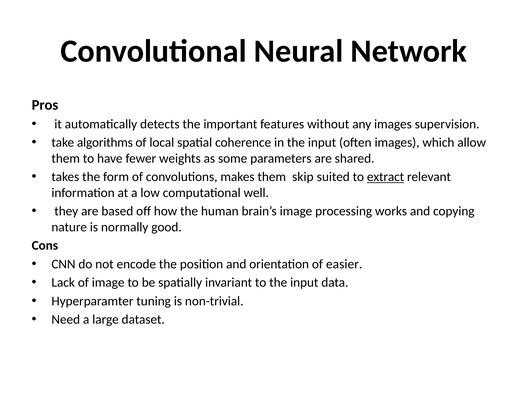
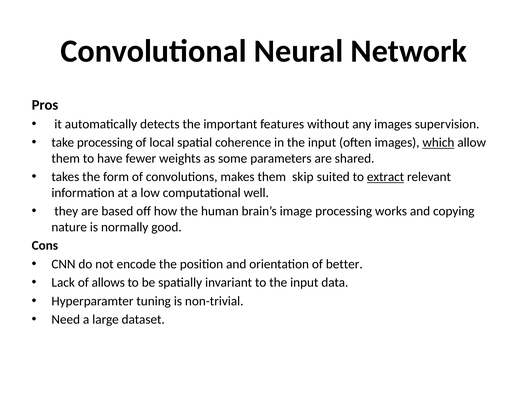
take algorithms: algorithms -> processing (105, 143)
which underline: none -> present (438, 143)
easier: easier -> better (344, 264)
of image: image -> allows (108, 283)
